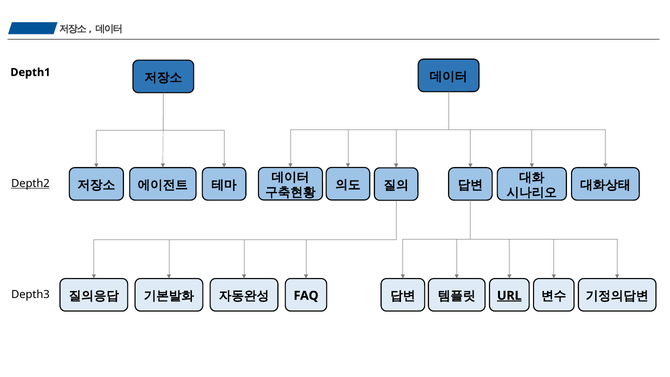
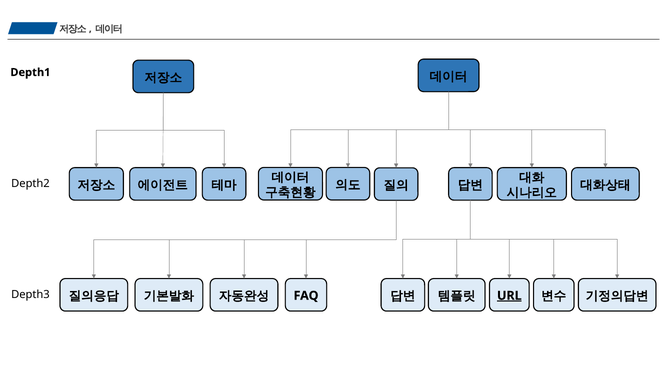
Depth2 underline: present -> none (30, 183)
